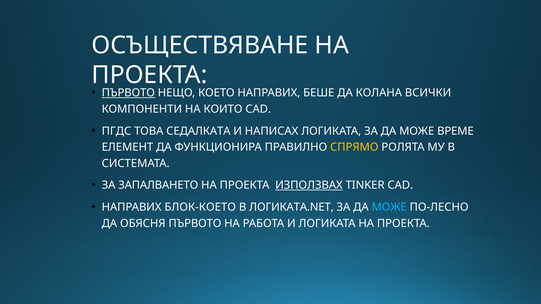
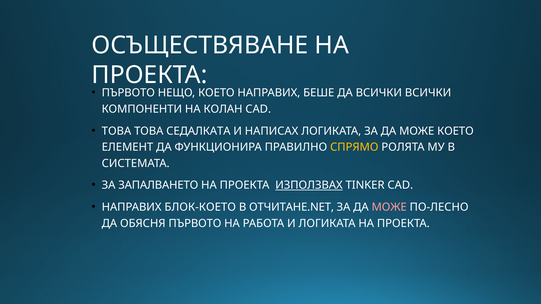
ПЪРВОТО underline: present -> none (128, 93)
ДА КОЛАНА: КОЛАНА -> ВСИЧКИ (379, 93)
КОИТО: КОИТО -> КОЛАН (223, 109)
ПГДС: ПГДС -> ТОВА (116, 131)
МОЖЕ ВРЕМЕ: ВРЕМЕ -> КОЕТО (455, 131)
ЛОГИКАТА.NET: ЛОГИКАТА.NET -> ОТЧИТАНЕ.NET (292, 207)
МОЖЕ colour: light blue -> pink (389, 207)
